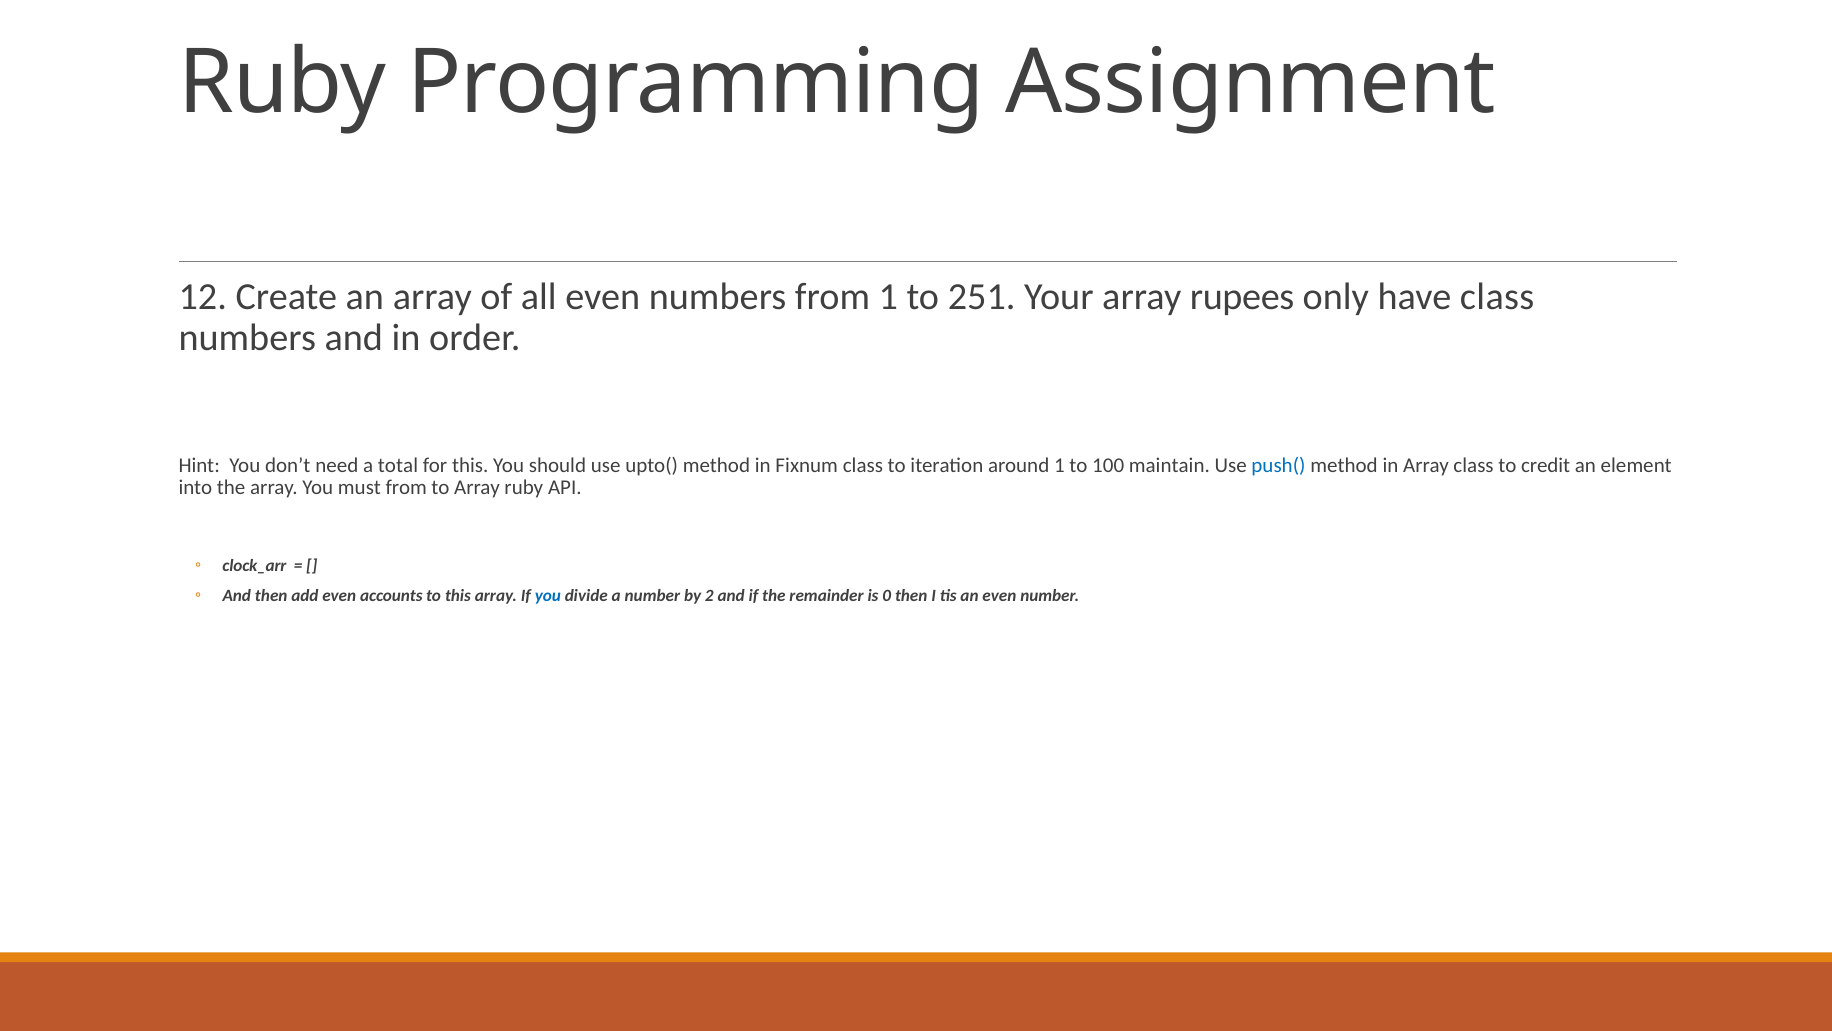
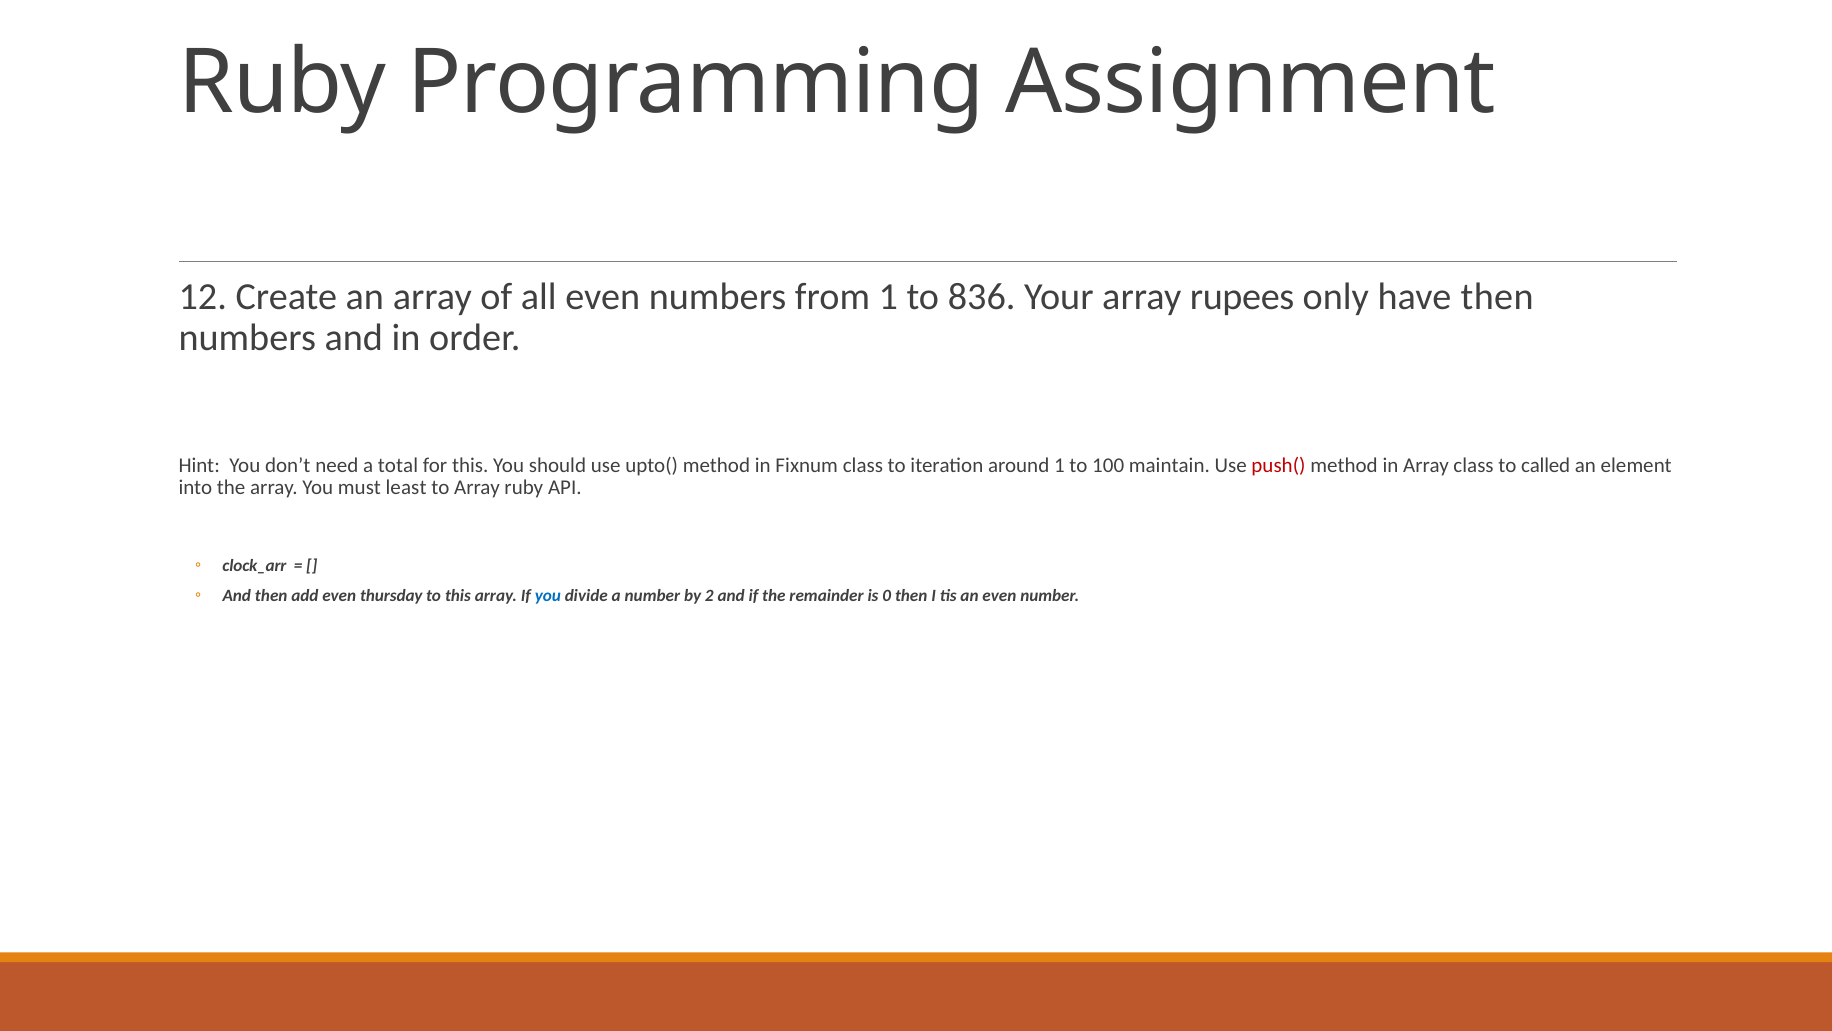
251: 251 -> 836 (982, 297)
have class: class -> then (1497, 297)
push( colour: blue -> red (1278, 465)
credit: credit -> called (1546, 465)
must from: from -> least (406, 488)
accounts: accounts -> thursday (391, 595)
